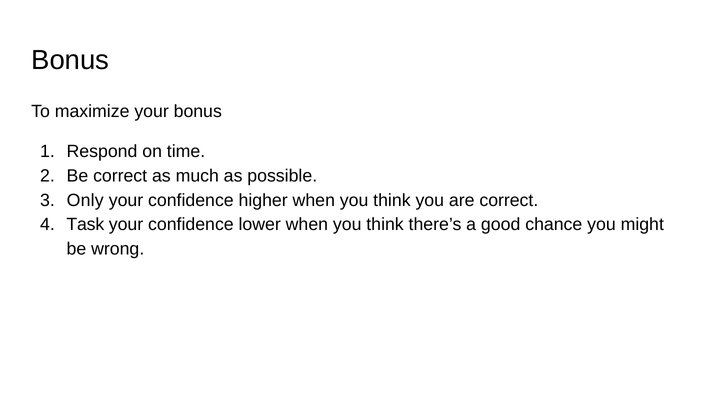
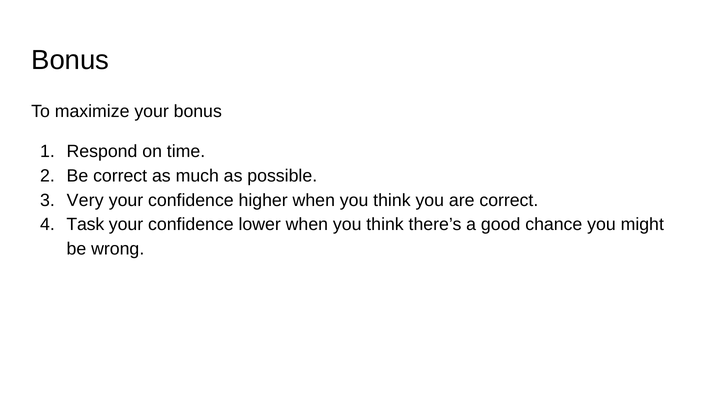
Only: Only -> Very (85, 200)
